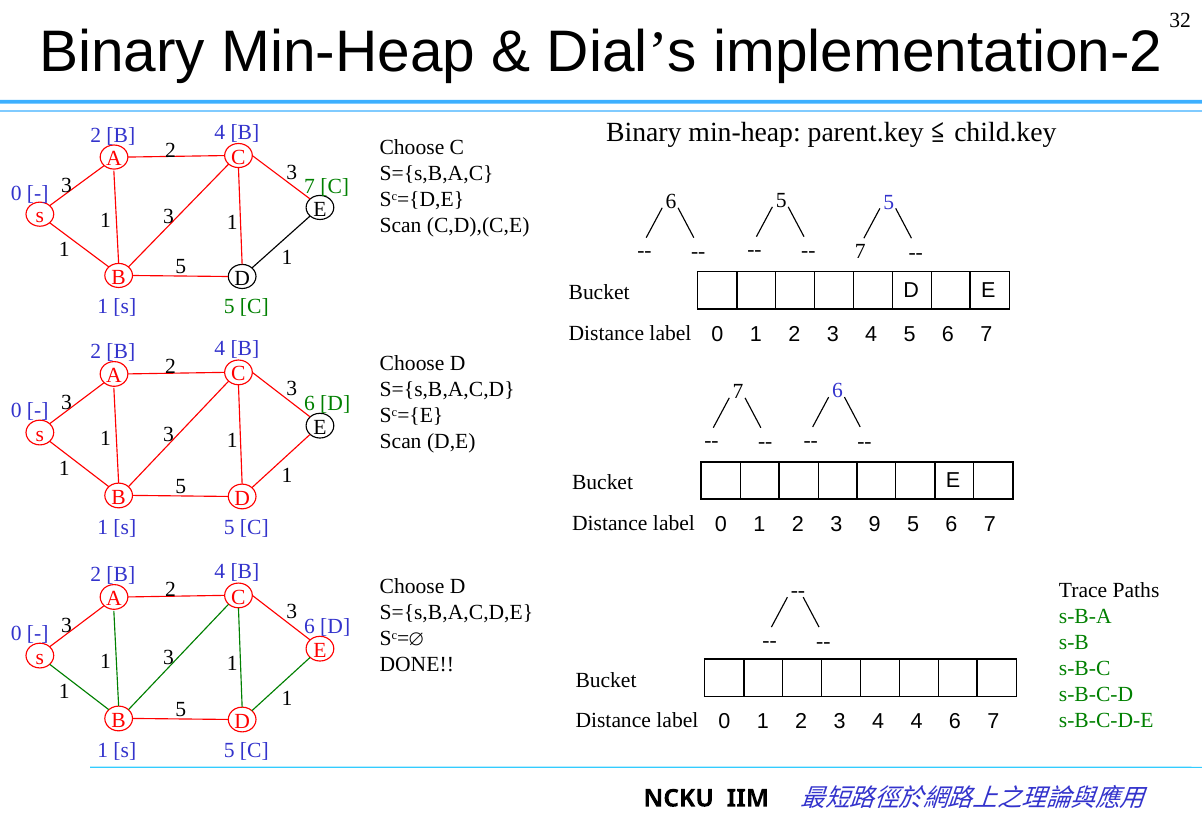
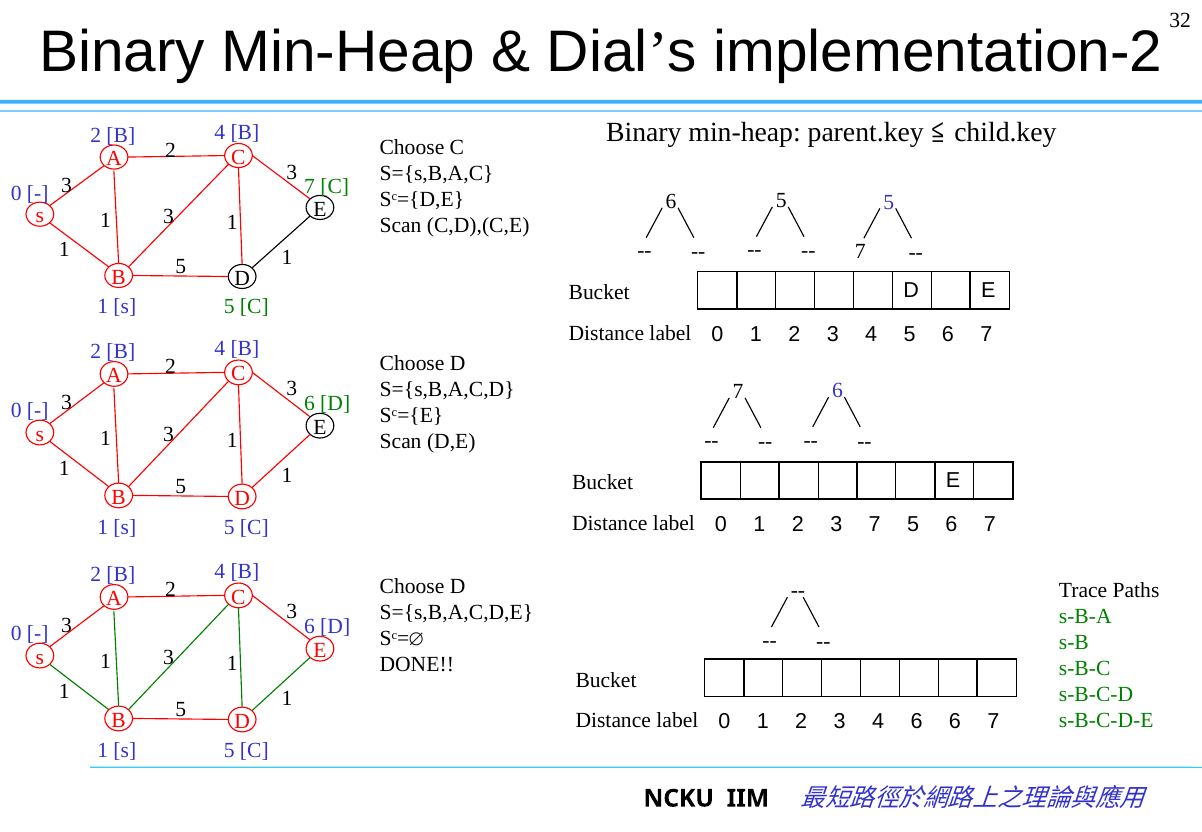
3 9: 9 -> 7 (875, 524)
4 4: 4 -> 6 (917, 721)
